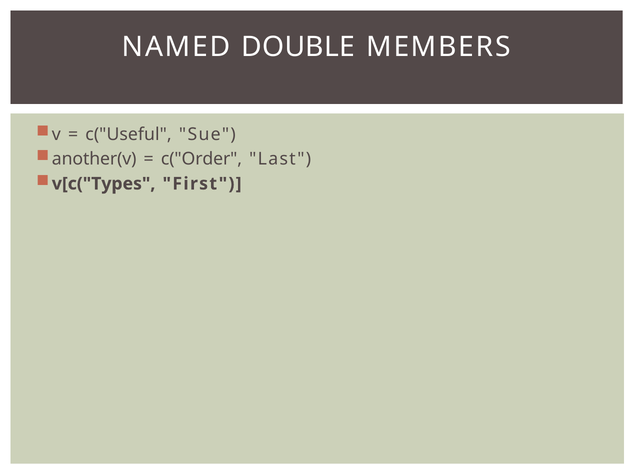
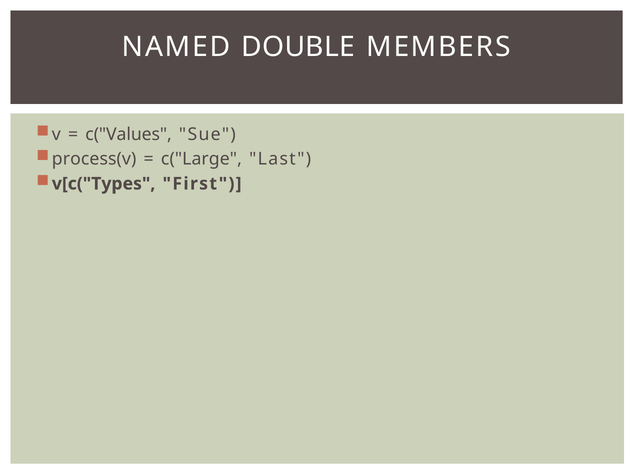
c("Useful: c("Useful -> c("Values (129, 134)
another(v: another(v -> process(v (94, 159)
c("Order: c("Order -> c("Large (201, 159)
